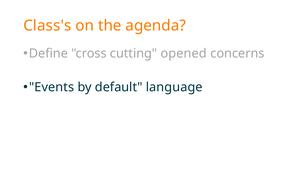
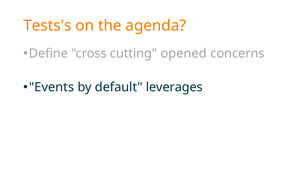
Class's: Class's -> Tests's (47, 26)
language: language -> leverages (174, 87)
